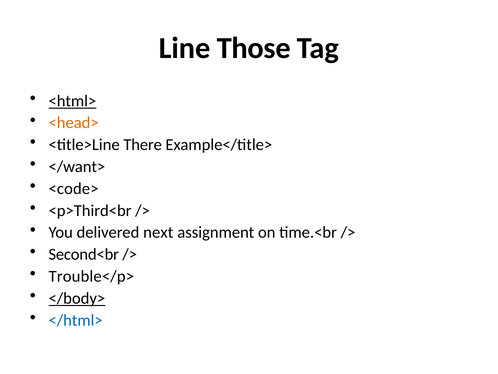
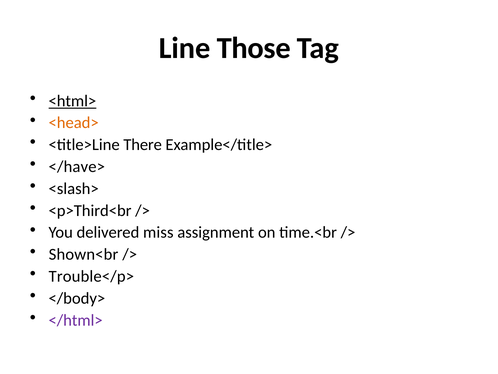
</want>: </want> -> </have> (77, 166)
<code>: <code> -> <slash> (74, 188)
next: next -> miss (158, 232)
Second<br: Second<br -> Shown<br (84, 254)
</body> underline: present -> none (77, 298)
</html> colour: blue -> purple (76, 320)
